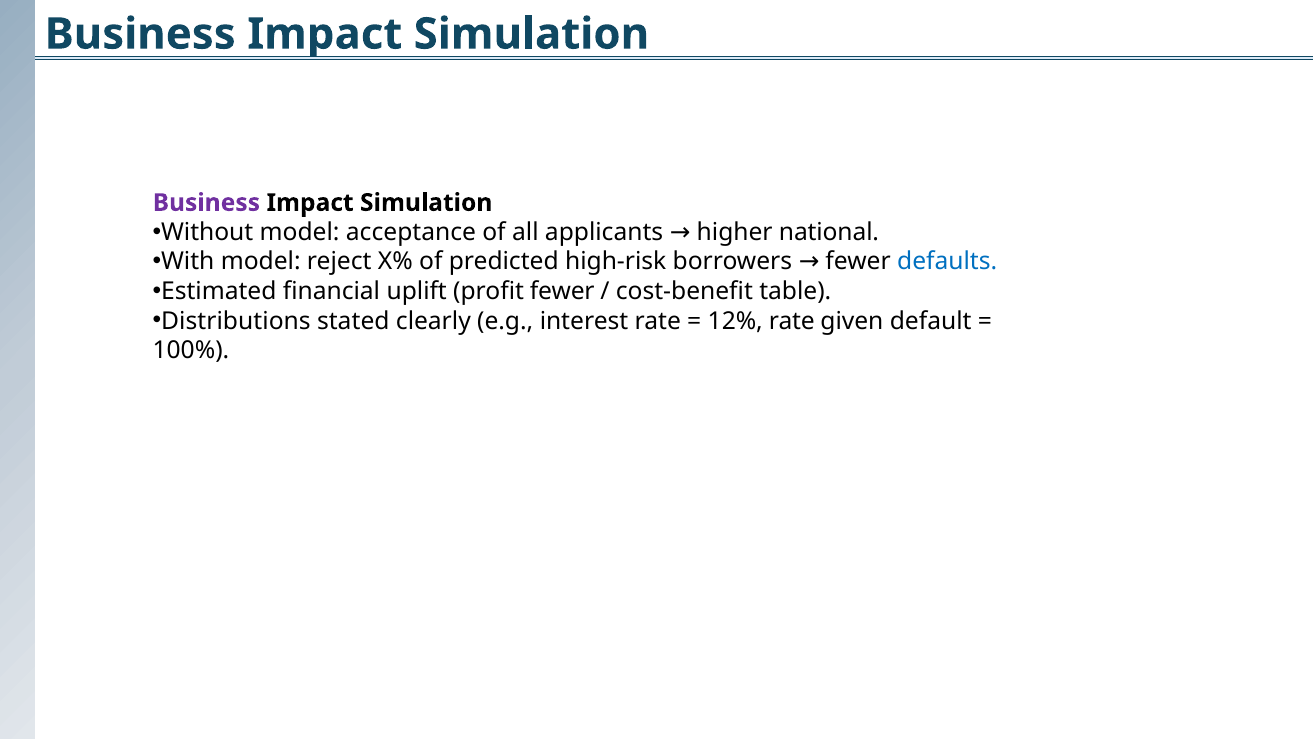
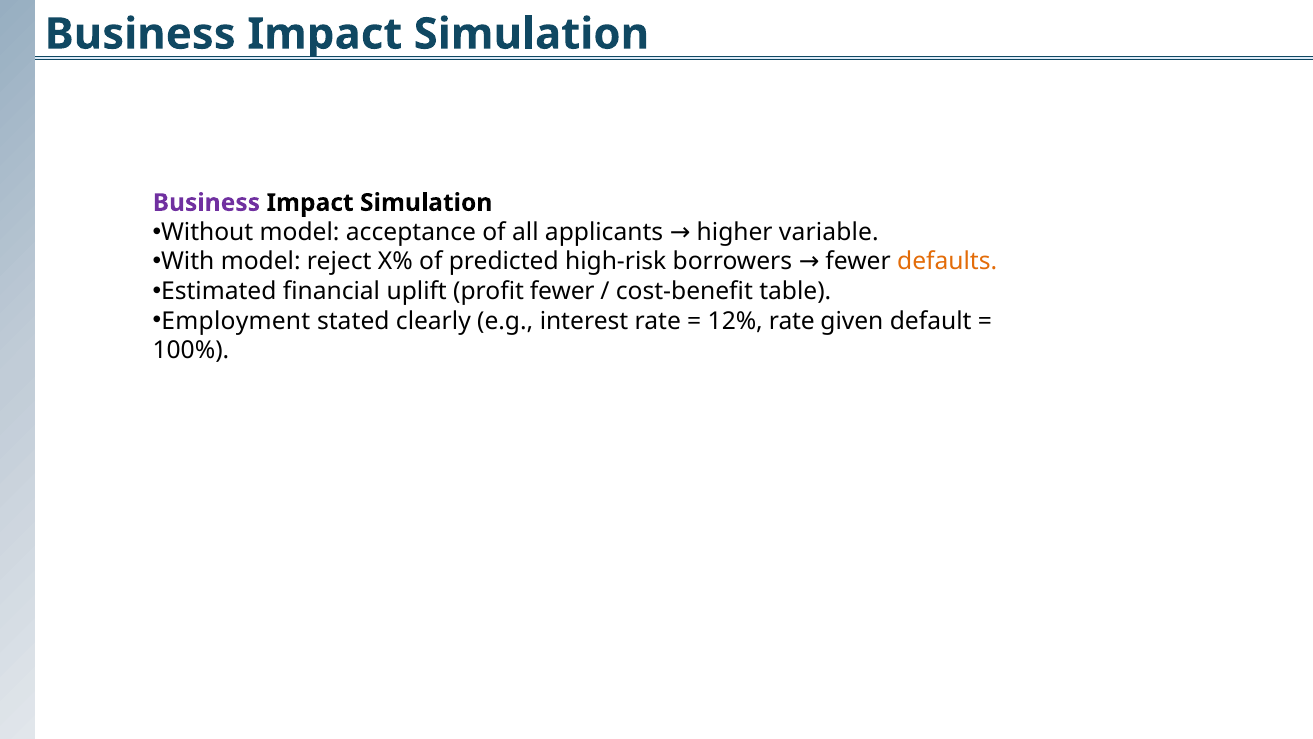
national: national -> variable (829, 232)
defaults colour: blue -> orange (947, 262)
Distributions: Distributions -> Employment (236, 321)
